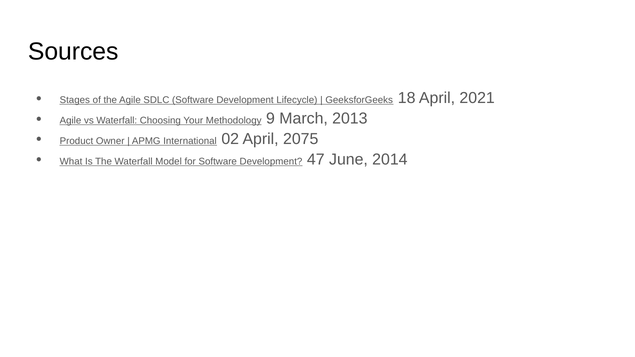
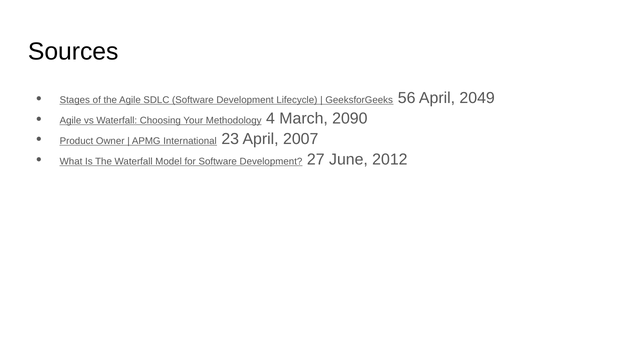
18: 18 -> 56 (407, 98)
2021: 2021 -> 2049 (477, 98)
9: 9 -> 4 (271, 119)
2013: 2013 -> 2090 (350, 119)
02: 02 -> 23 (230, 139)
2075: 2075 -> 2007 (301, 139)
47: 47 -> 27 (316, 159)
2014: 2014 -> 2012 (390, 159)
